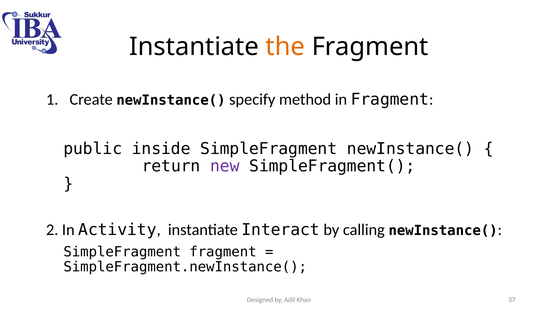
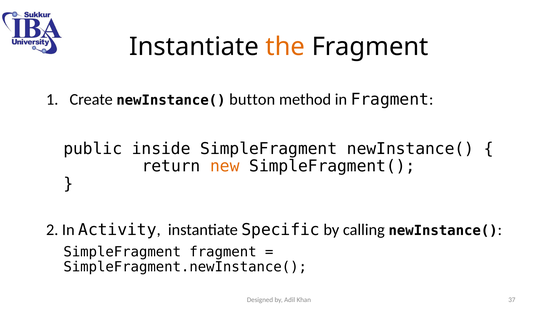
specify: specify -> button (252, 99)
new colour: purple -> orange (225, 166)
Interact: Interact -> Specific (281, 230)
